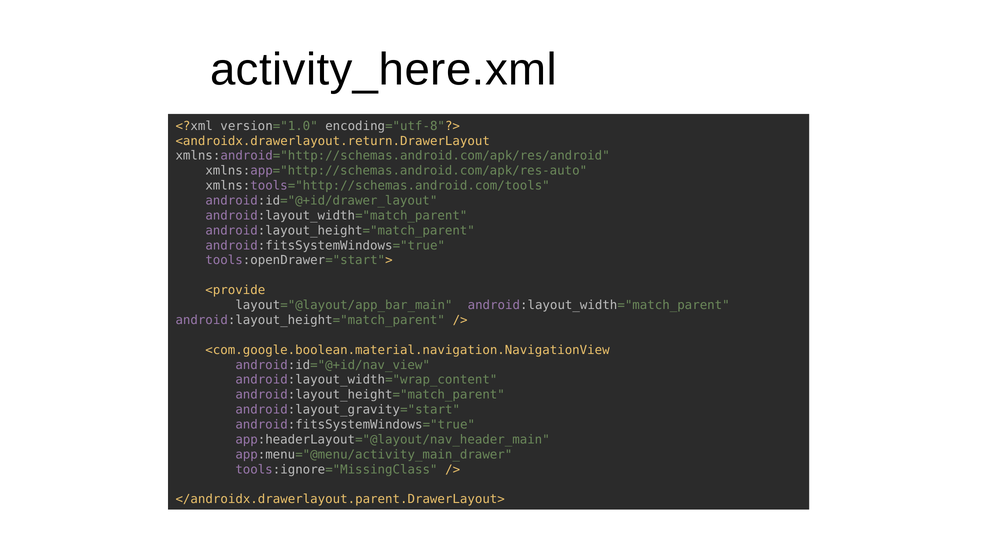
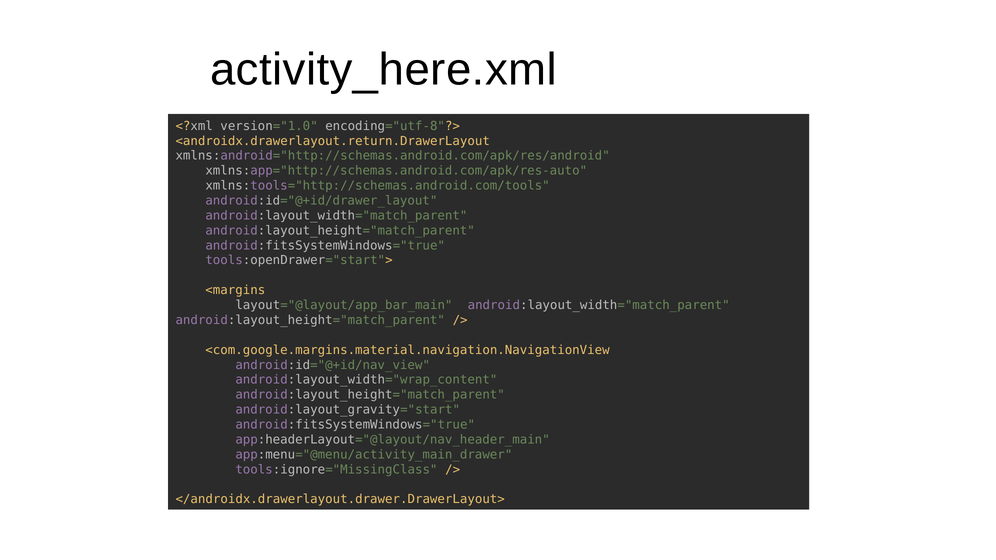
<provide: <provide -> <margins (235, 290)
<com.google.boolean.material.navigation.NavigationView: <com.google.boolean.material.navigation.NavigationView -> <com.google.margins.material.navigation.NavigationView (408, 350)
</androidx.drawerlayout.parent.DrawerLayout>: </androidx.drawerlayout.parent.DrawerLayout> -> </androidx.drawerlayout.drawer.DrawerLayout> (340, 500)
